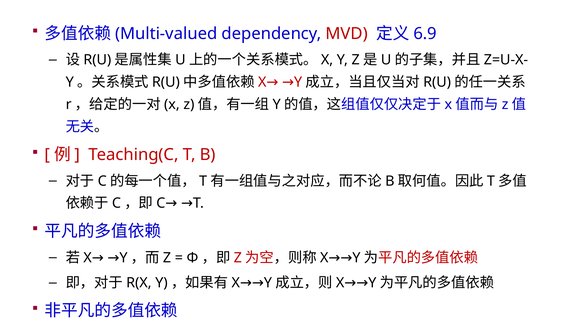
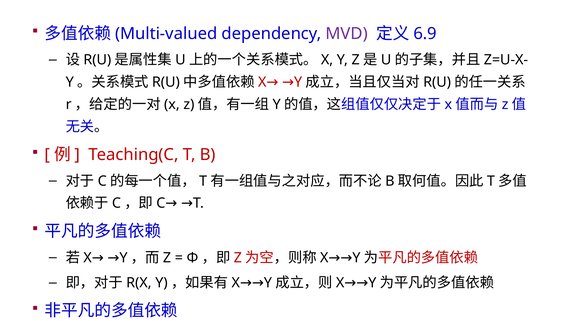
MVD colour: red -> purple (347, 34)
